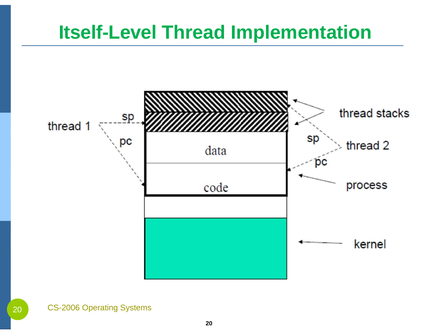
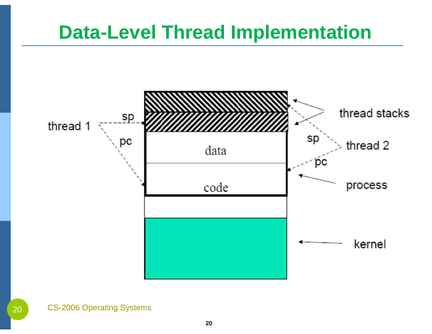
Itself-Level: Itself-Level -> Data-Level (108, 32)
